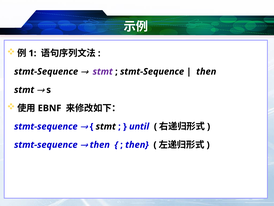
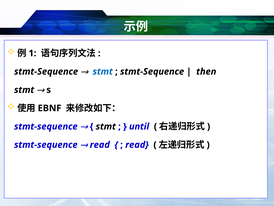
stmt colour: purple -> blue (103, 71)
then: then -> read (100, 144)
then: then -> read (137, 144)
